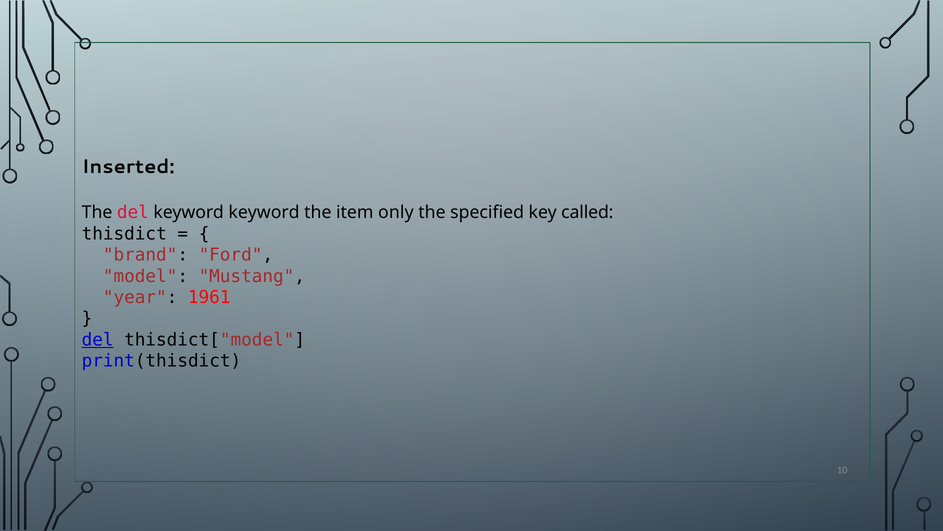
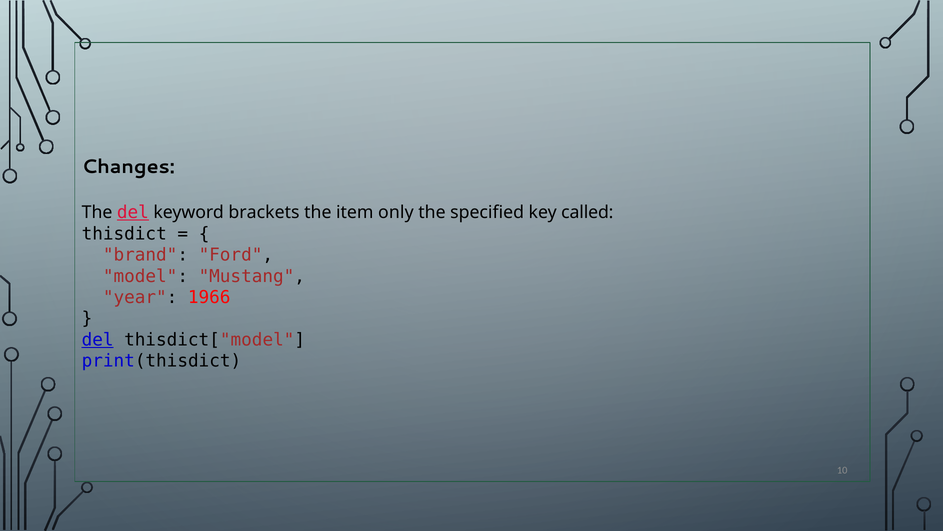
Inserted: Inserted -> Changes (128, 166)
del underline: none -> present (133, 212)
keyword keyword: keyword -> brackets (264, 212)
1961: 1961 -> 1966 (209, 297)
